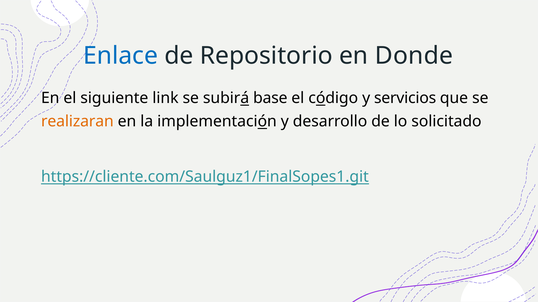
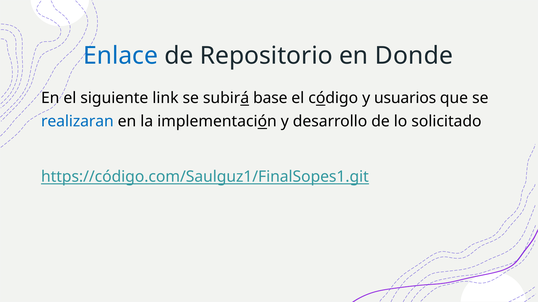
servicios: servicios -> usuarios (405, 98)
realizaran colour: orange -> blue (77, 122)
https://cliente.com/Saulguz1/FinalSopes1.git: https://cliente.com/Saulguz1/FinalSopes1.git -> https://código.com/Saulguz1/FinalSopes1.git (205, 177)
